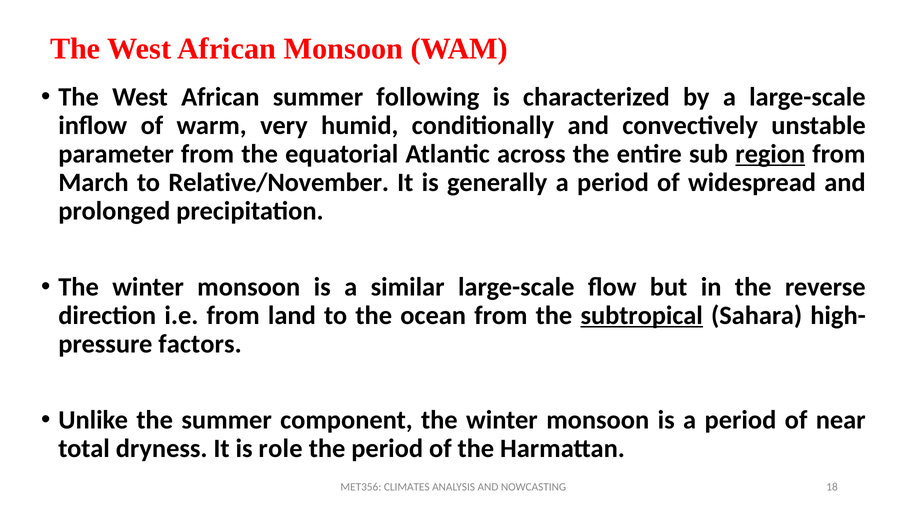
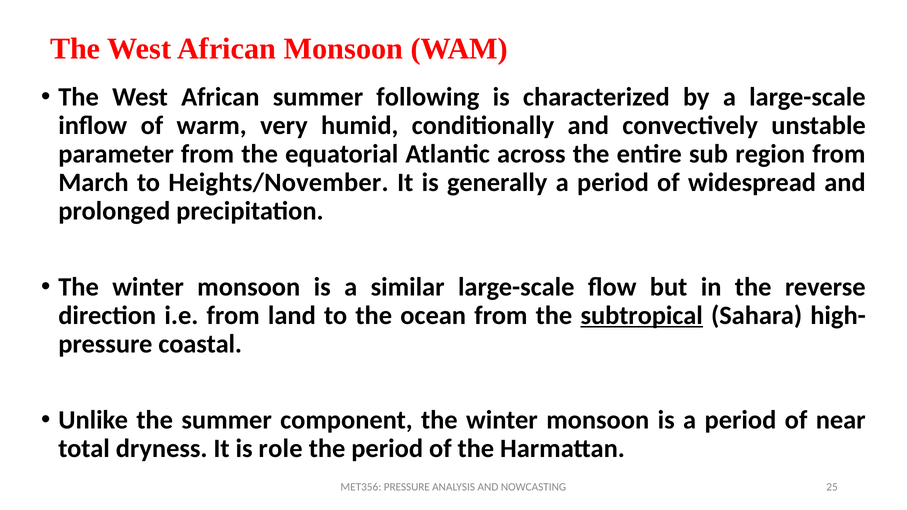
region underline: present -> none (770, 154)
Relative/November: Relative/November -> Heights/November (279, 183)
factors: factors -> coastal (200, 344)
MET356 CLIMATES: CLIMATES -> PRESSURE (407, 487)
18: 18 -> 25 (832, 487)
